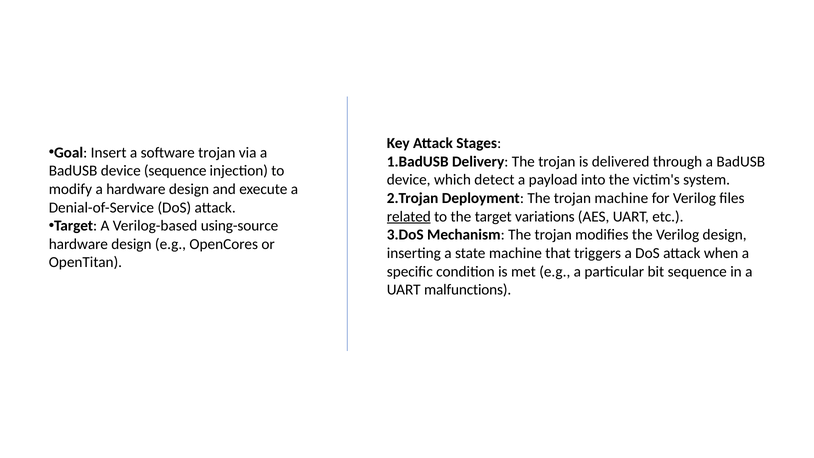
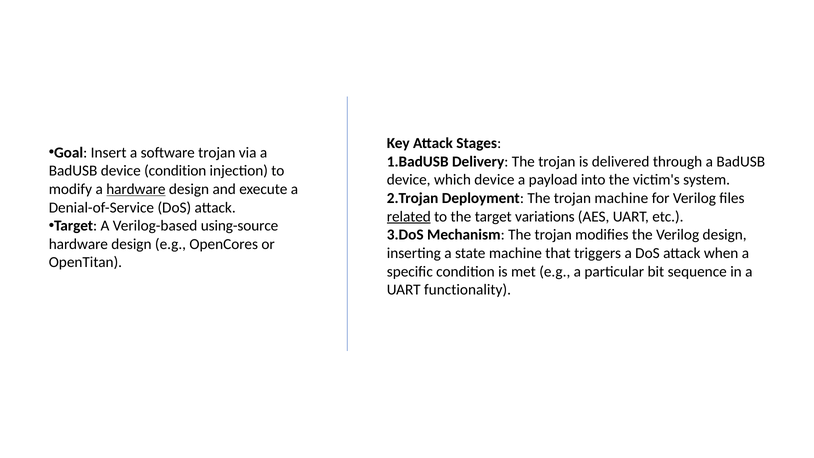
device sequence: sequence -> condition (175, 171)
which detect: detect -> device (494, 180)
hardware underline: none -> present (136, 189)
malfunctions: malfunctions -> functionality (468, 290)
